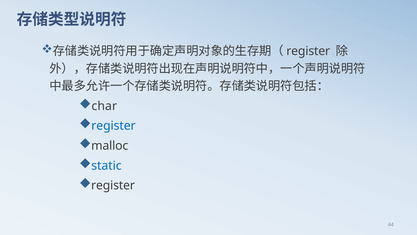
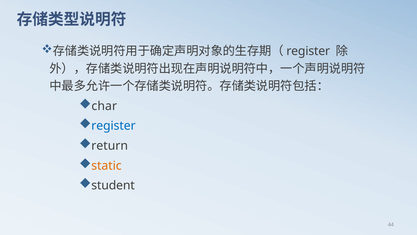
malloc: malloc -> return (110, 146)
static colour: blue -> orange (106, 165)
register: register -> student (113, 185)
